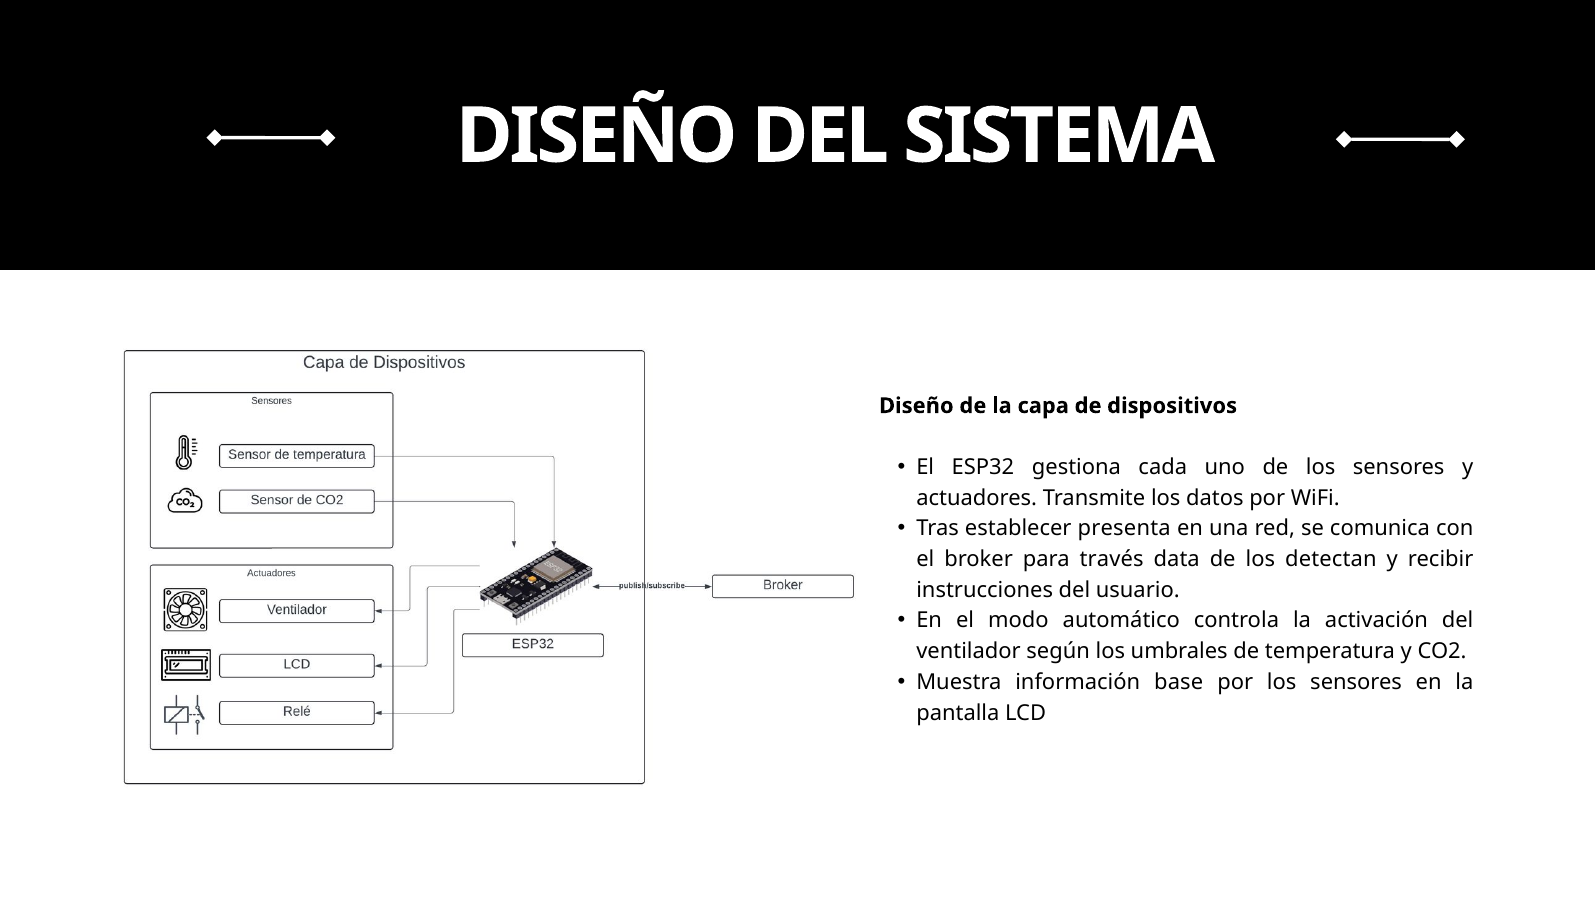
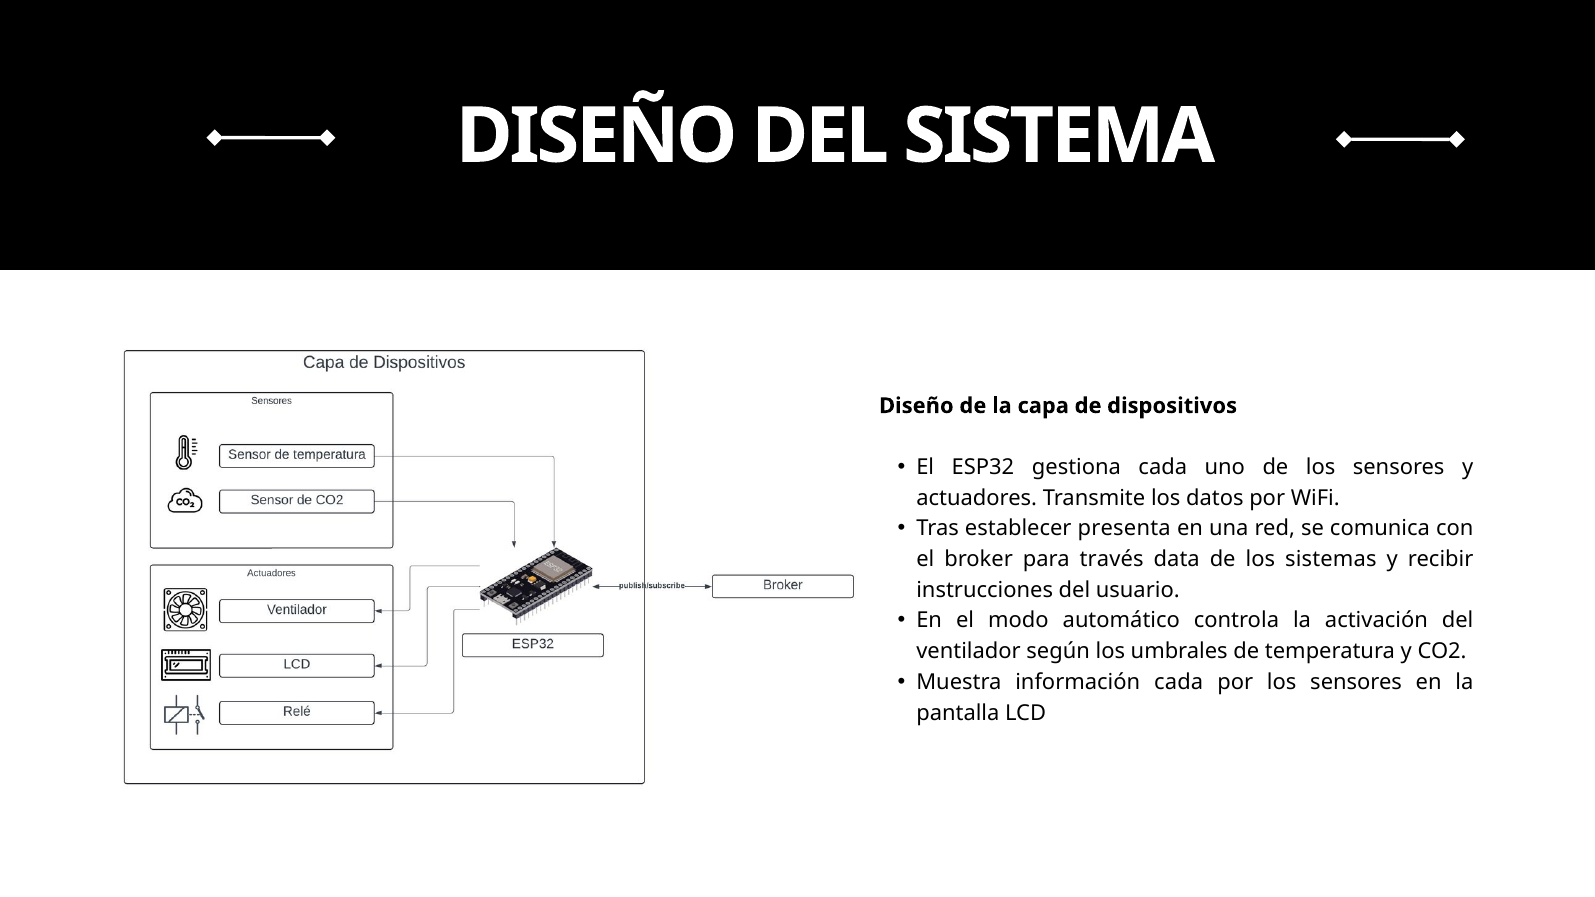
detectan: detectan -> sistemas (1331, 559)
información base: base -> cada (1179, 682)
